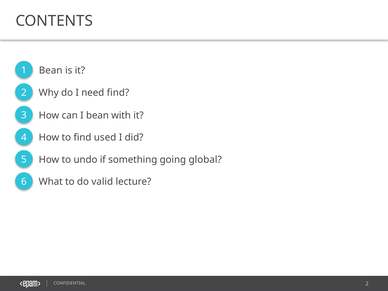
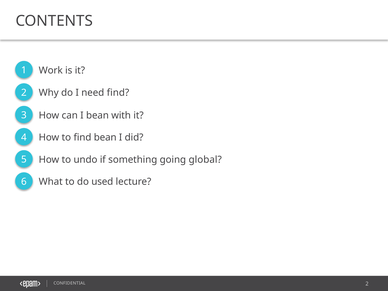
Bean: Bean -> Work (51, 70)
find used: used -> bean (105, 137)
valid: valid -> used (102, 182)
